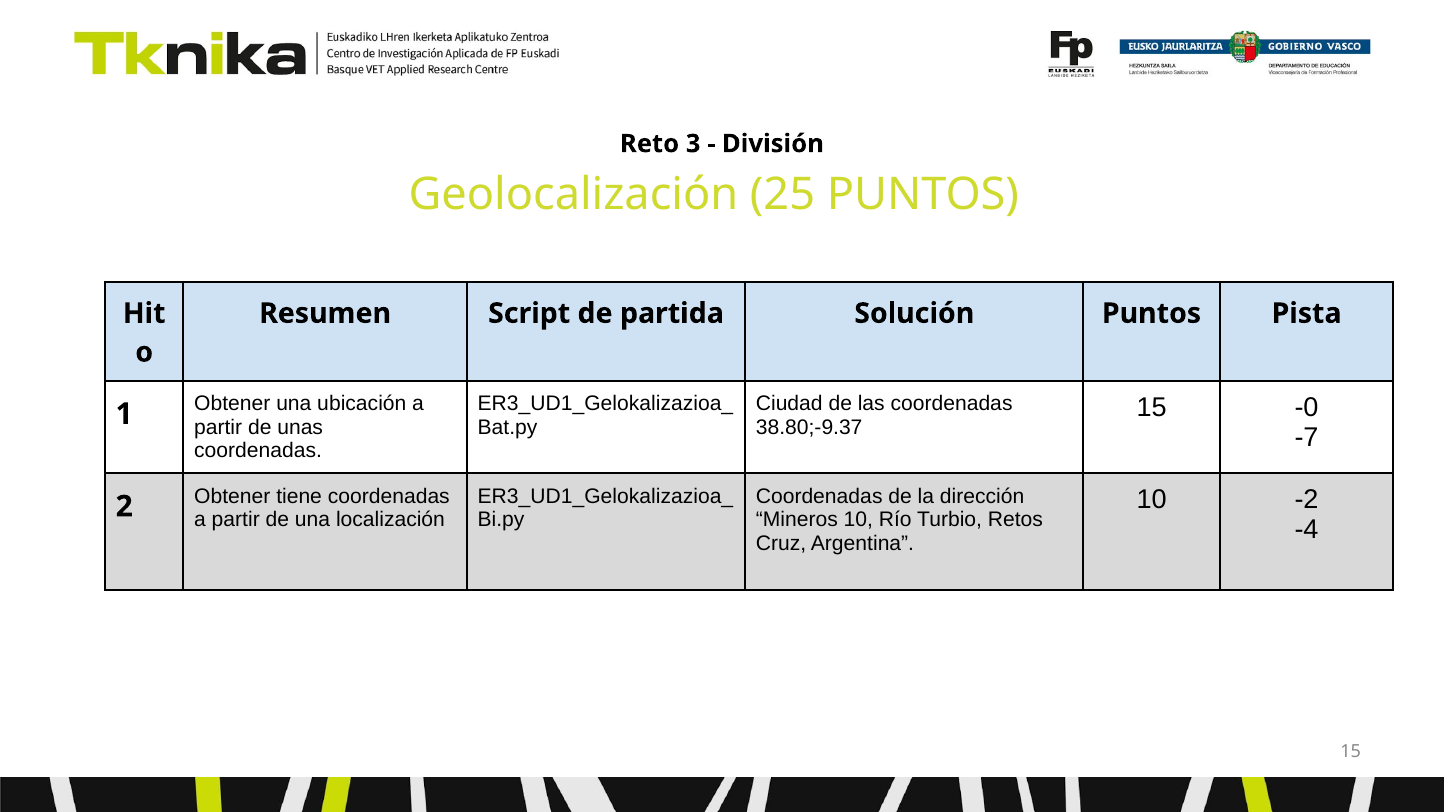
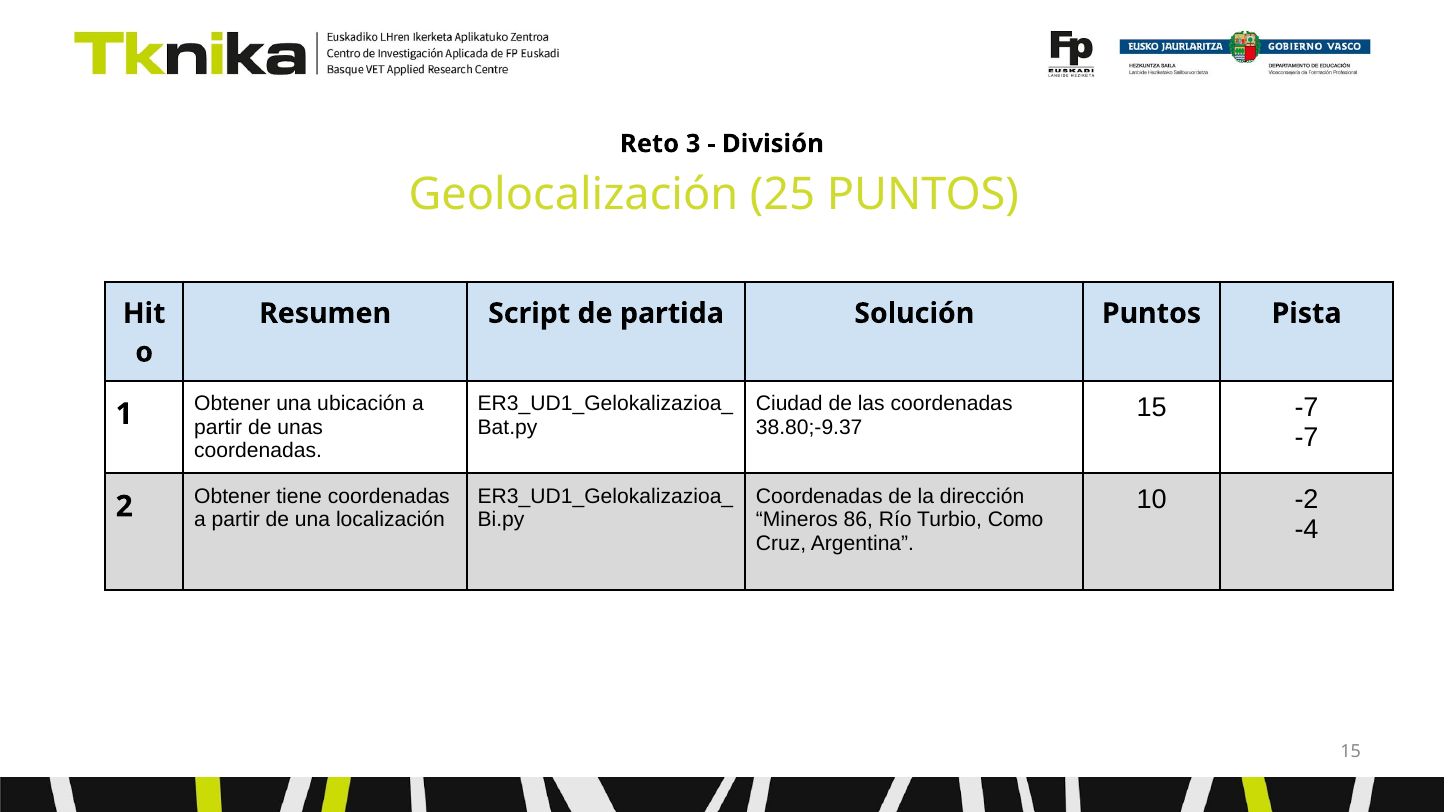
15 -0: -0 -> -7 (1307, 407)
Mineros 10: 10 -> 86 (858, 520)
Retos: Retos -> Como (1016, 520)
